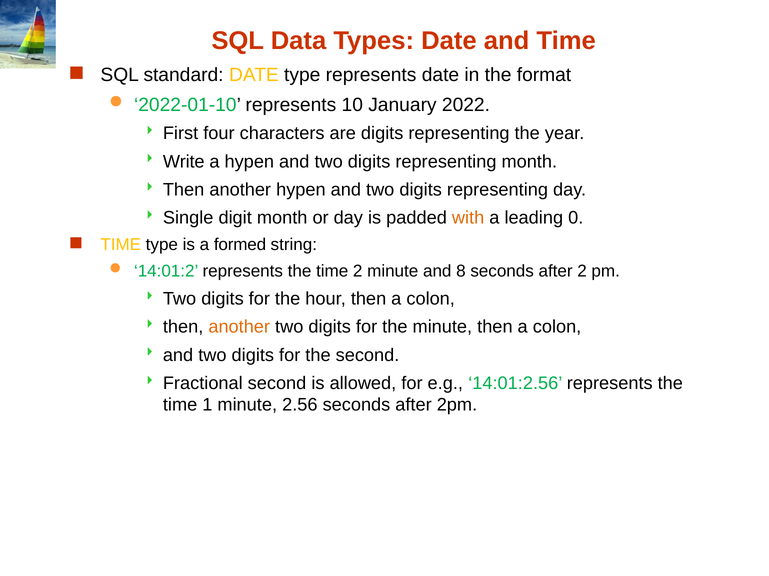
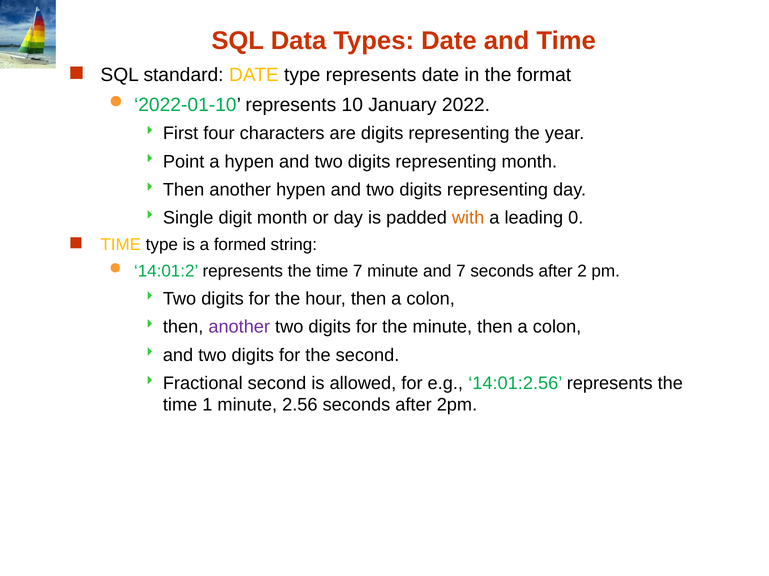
Write: Write -> Point (184, 162)
time 2: 2 -> 7 (358, 272)
and 8: 8 -> 7 (461, 272)
another colour: orange -> purple (239, 327)
